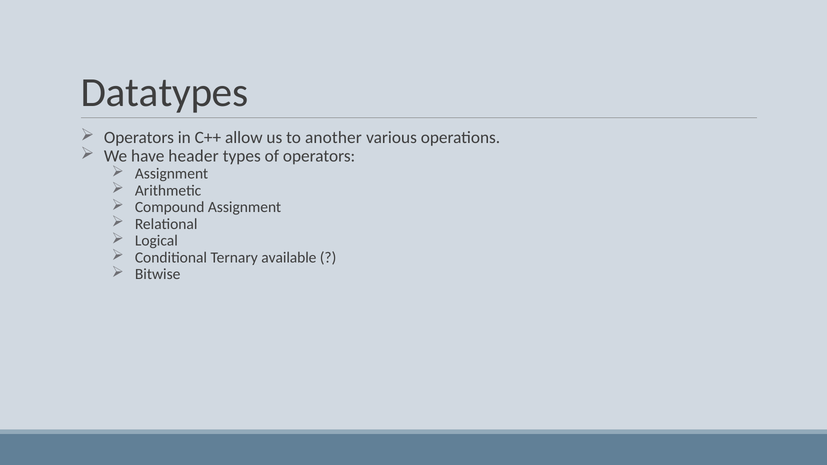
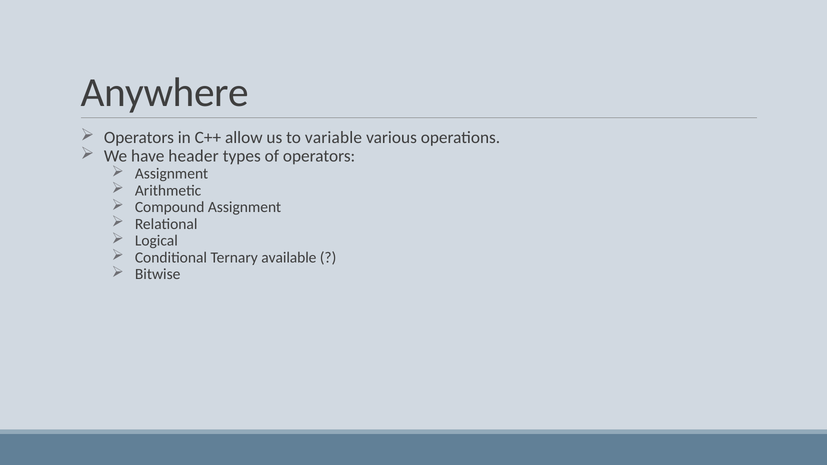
Datatypes: Datatypes -> Anywhere (165, 93)
another: another -> variable (333, 138)
